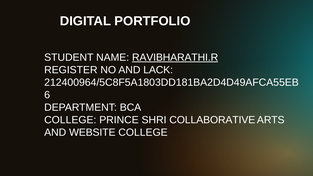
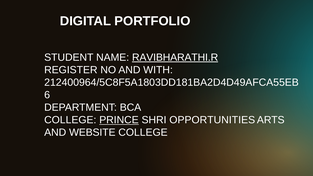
LACK: LACK -> WITH (158, 70)
PRINCE underline: none -> present (119, 120)
COLLABORATIVE: COLLABORATIVE -> OPPORTUNITIES (212, 120)
